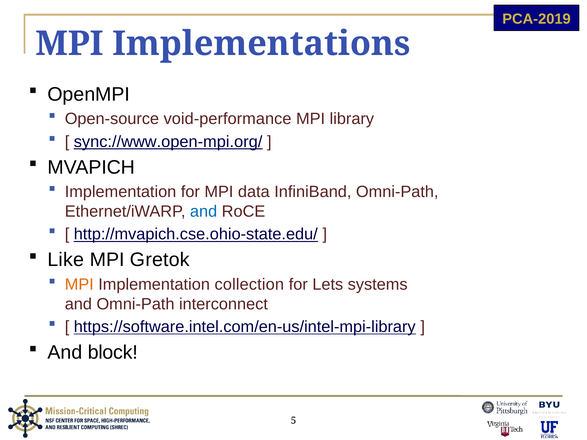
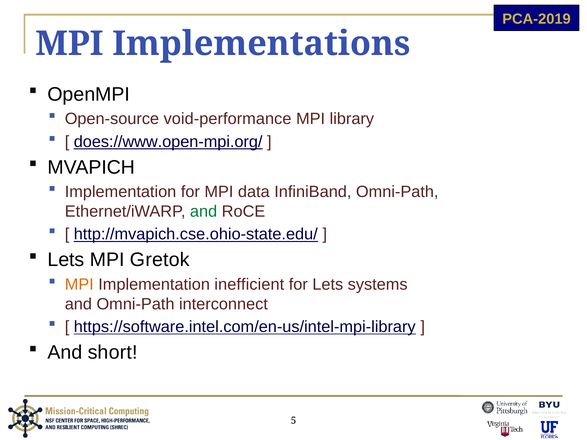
sync://www.open-mpi.org/: sync://www.open-mpi.org/ -> does://www.open-mpi.org/ (168, 142)
and colour: blue -> green (204, 212)
Like: Like -> Lets (66, 260)
collection: collection -> inefficient (249, 285)
block: block -> short (113, 353)
